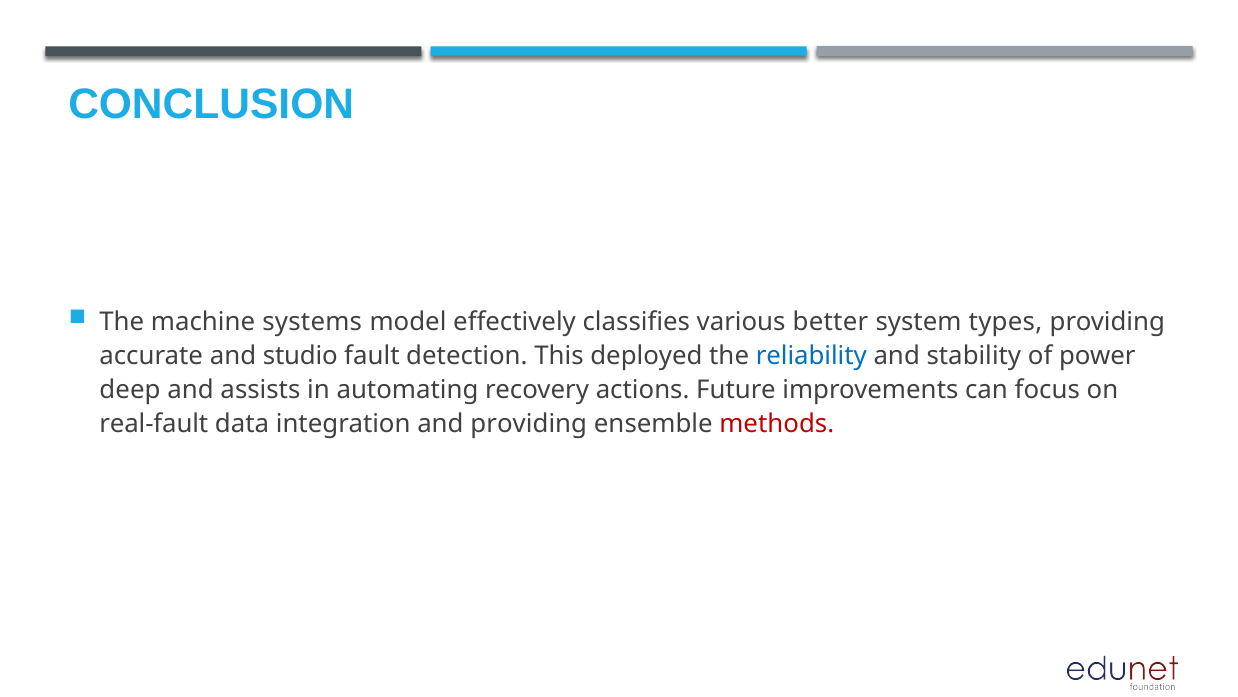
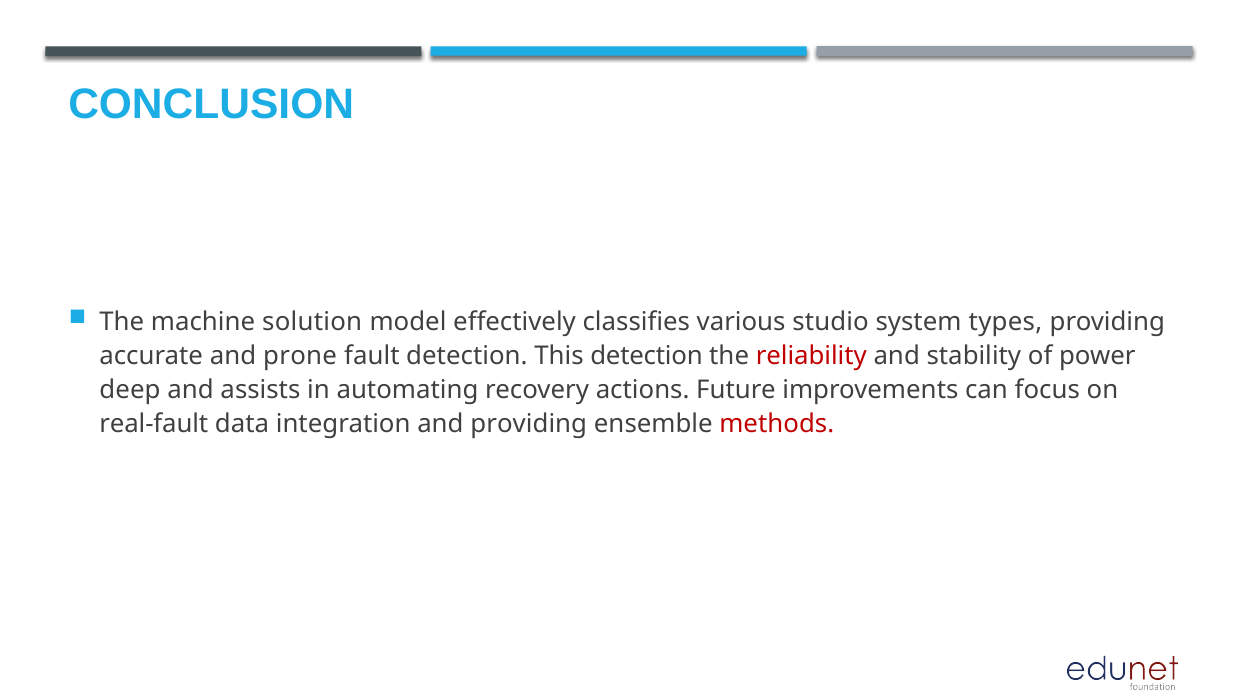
systems: systems -> solution (312, 322)
better: better -> studio (831, 322)
studio: studio -> prone (300, 356)
This deployed: deployed -> detection (647, 356)
reliability colour: blue -> red (811, 356)
